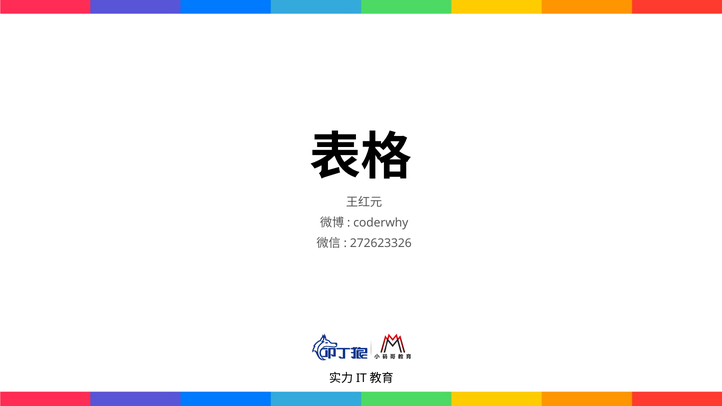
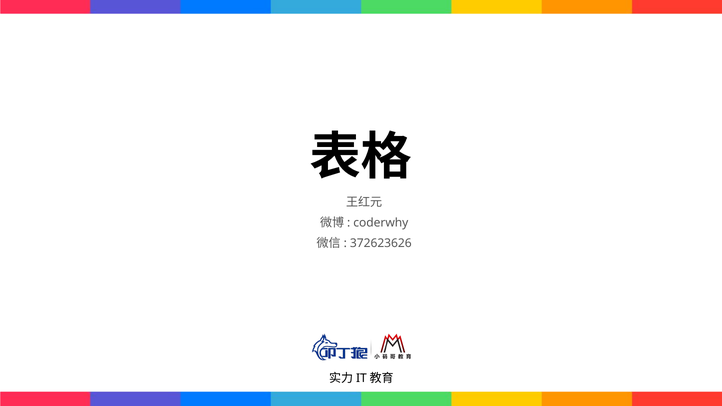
272623326: 272623326 -> 372623626 (381, 243)
